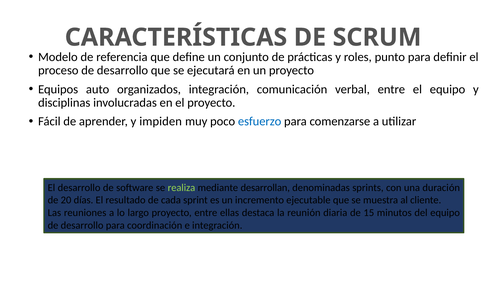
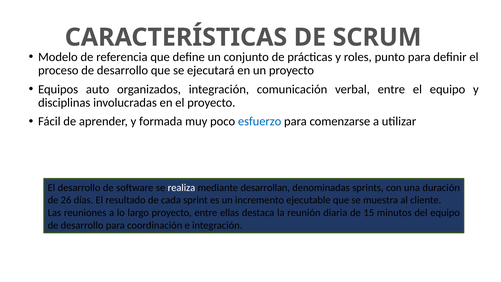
impiden: impiden -> formada (161, 121)
realiza colour: light green -> white (181, 188)
20: 20 -> 26 (66, 200)
